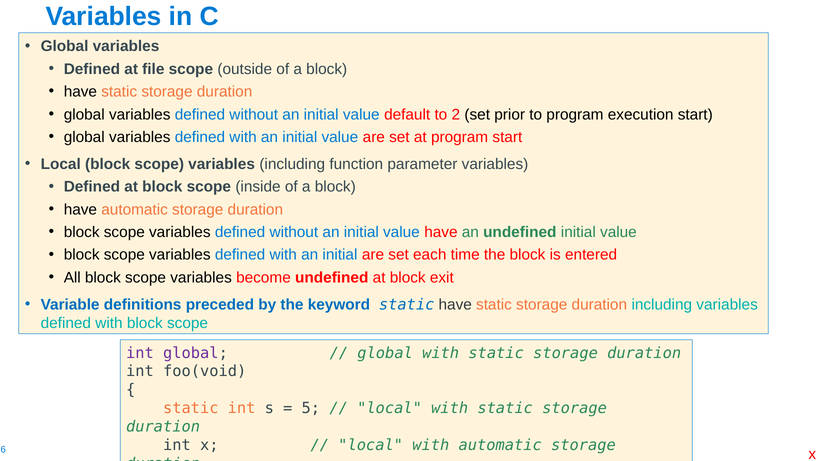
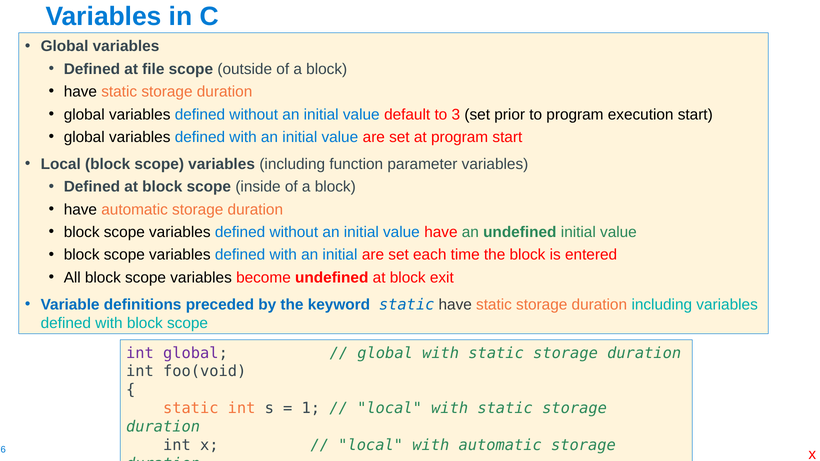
2: 2 -> 3 (456, 115)
5: 5 -> 1 (311, 408)
